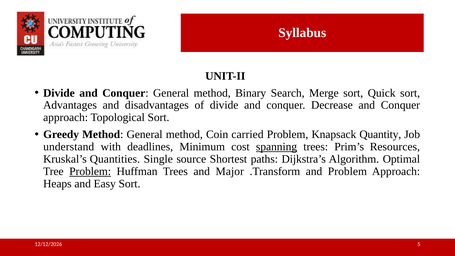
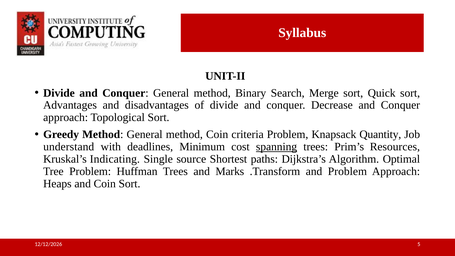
carried: carried -> criteria (248, 135)
Quantities: Quantities -> Indicating (115, 159)
Problem underline: present -> none (90, 171)
Major: Major -> Marks (230, 171)
and Easy: Easy -> Coin (105, 184)
